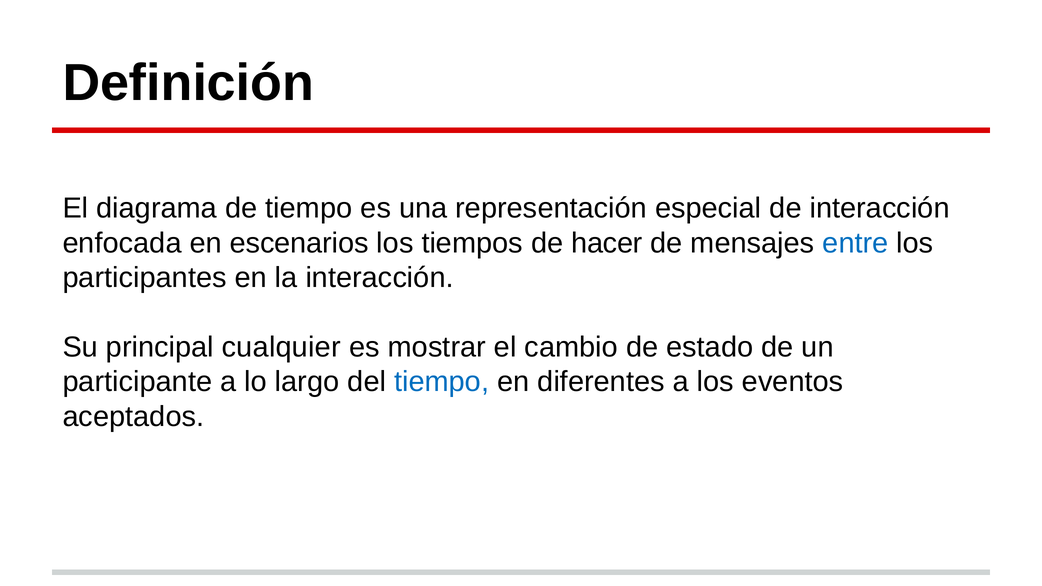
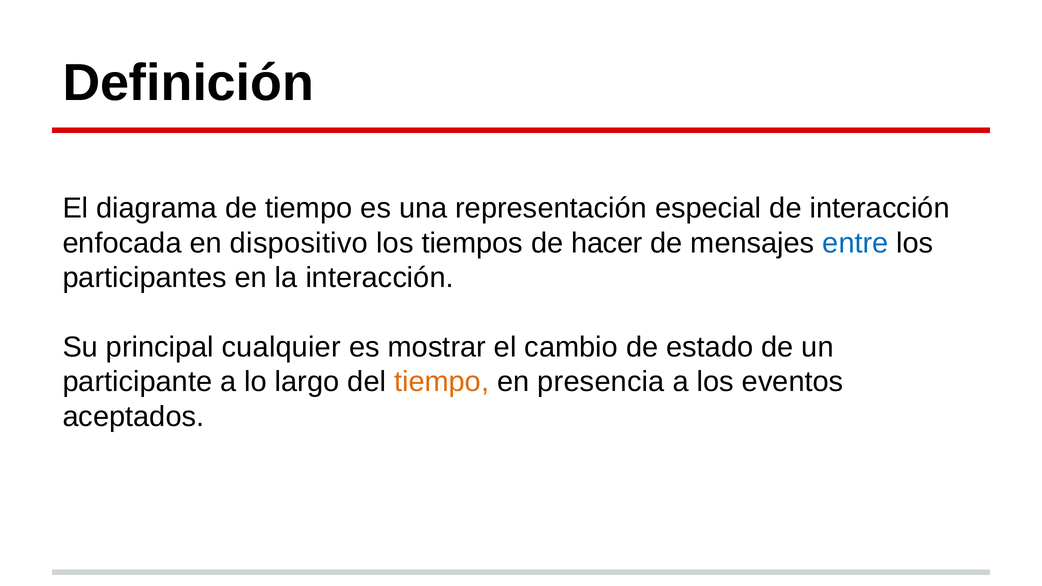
escenarios: escenarios -> dispositivo (299, 243)
tiempo colour: blue -> orange (442, 382)
diferentes: diferentes -> presencia (601, 382)
